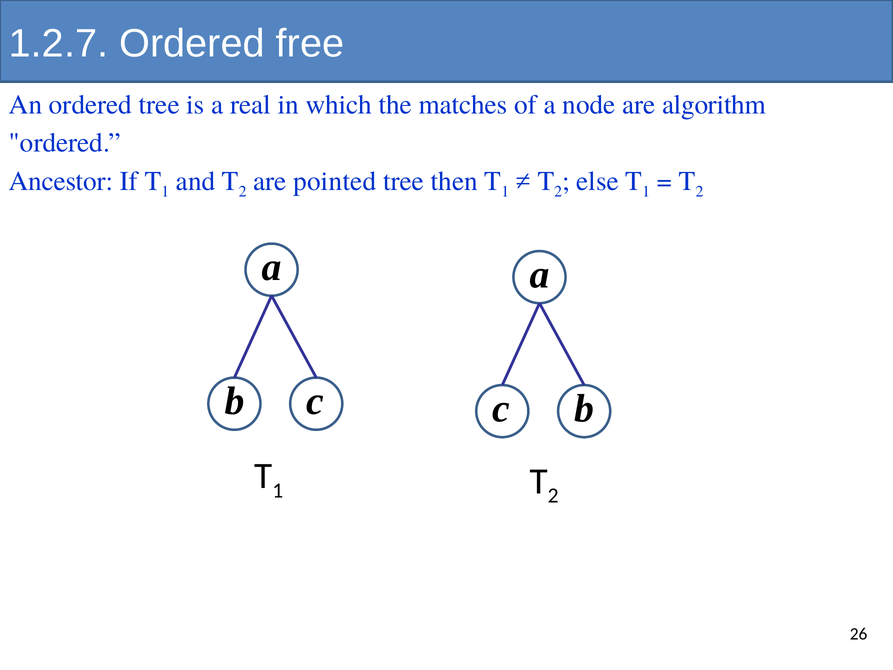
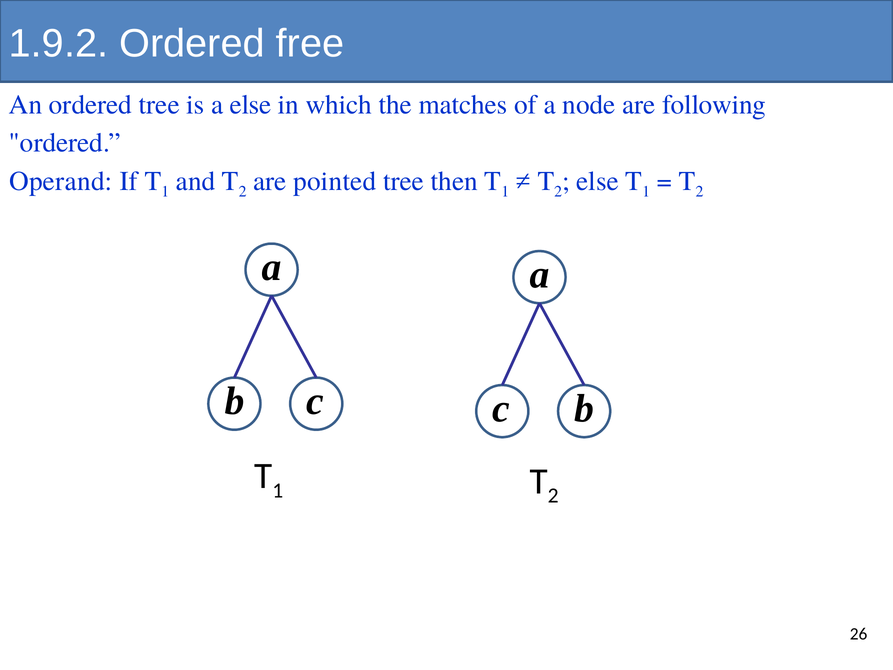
1.2.7: 1.2.7 -> 1.9.2 (59, 44)
a real: real -> else (251, 105)
algorithm: algorithm -> following (714, 105)
Ancestor: Ancestor -> Operand (61, 181)
